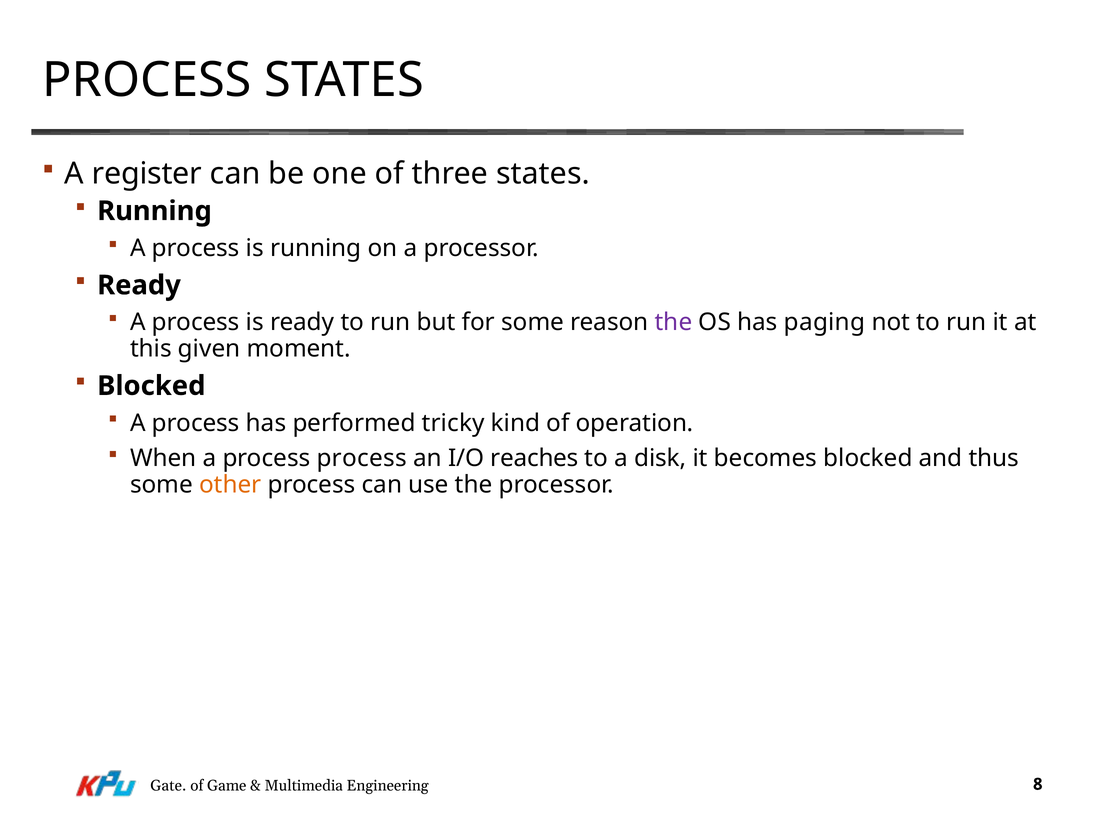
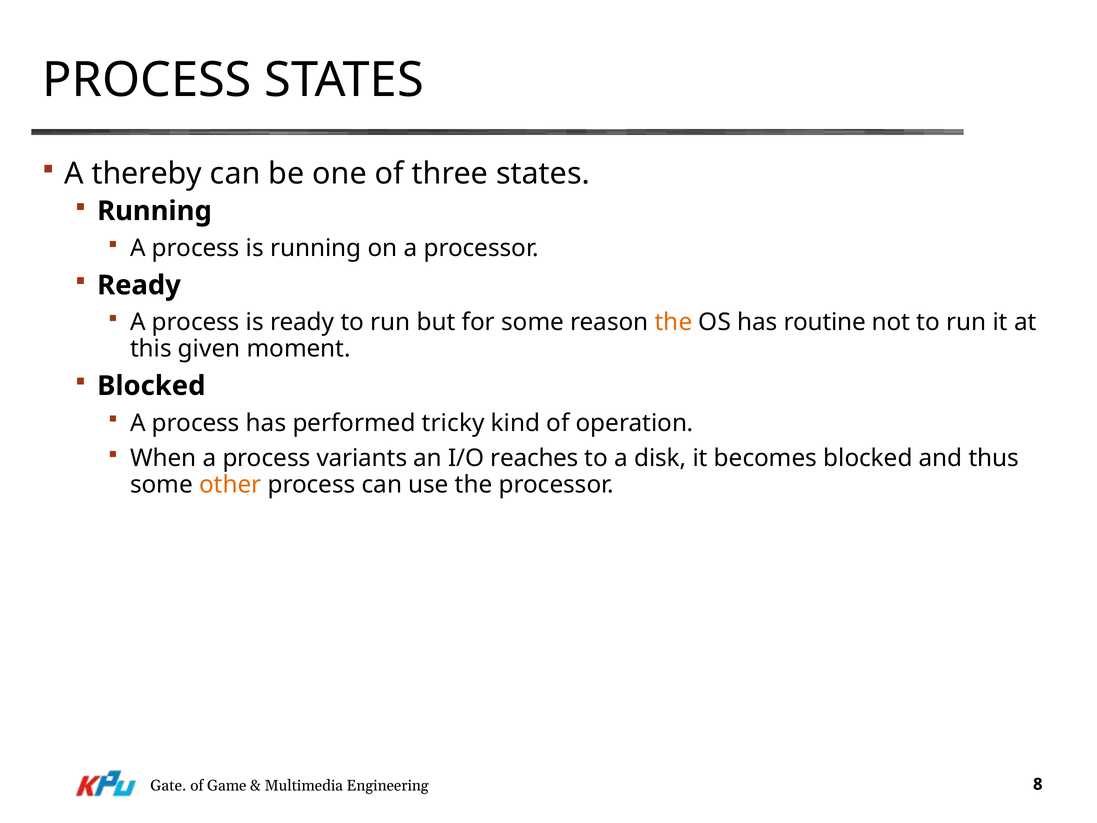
register: register -> thereby (147, 174)
the colour: purple -> orange (673, 322)
paging: paging -> routine (825, 322)
process process: process -> variants (362, 458)
